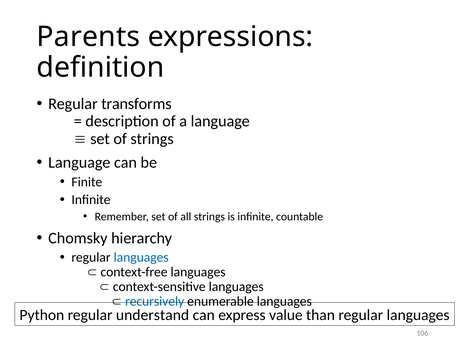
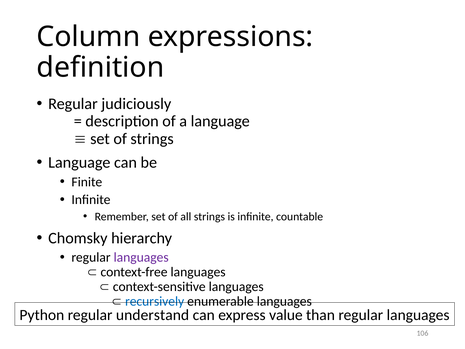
Parents: Parents -> Column (88, 37)
transforms: transforms -> judiciously (136, 104)
languages colour: blue -> purple (141, 257)
